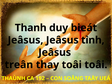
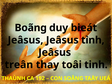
Thanh: Thanh -> Boãng (31, 28)
toâi toâi: toâi -> tinh (96, 65)
